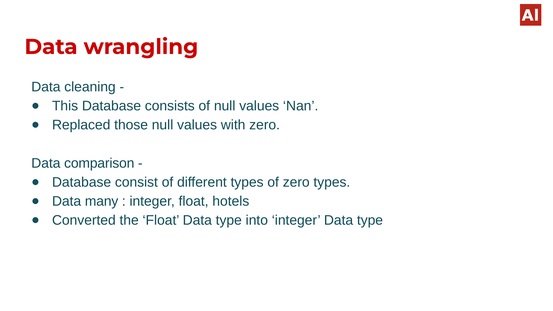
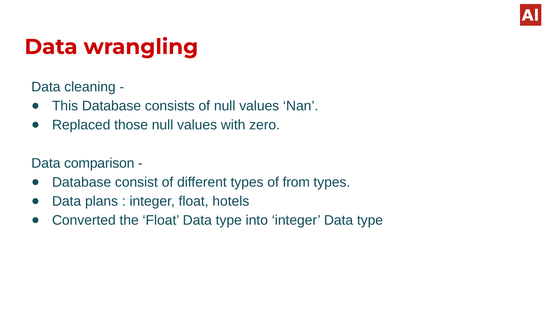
of zero: zero -> from (296, 182)
many: many -> plans (102, 201)
